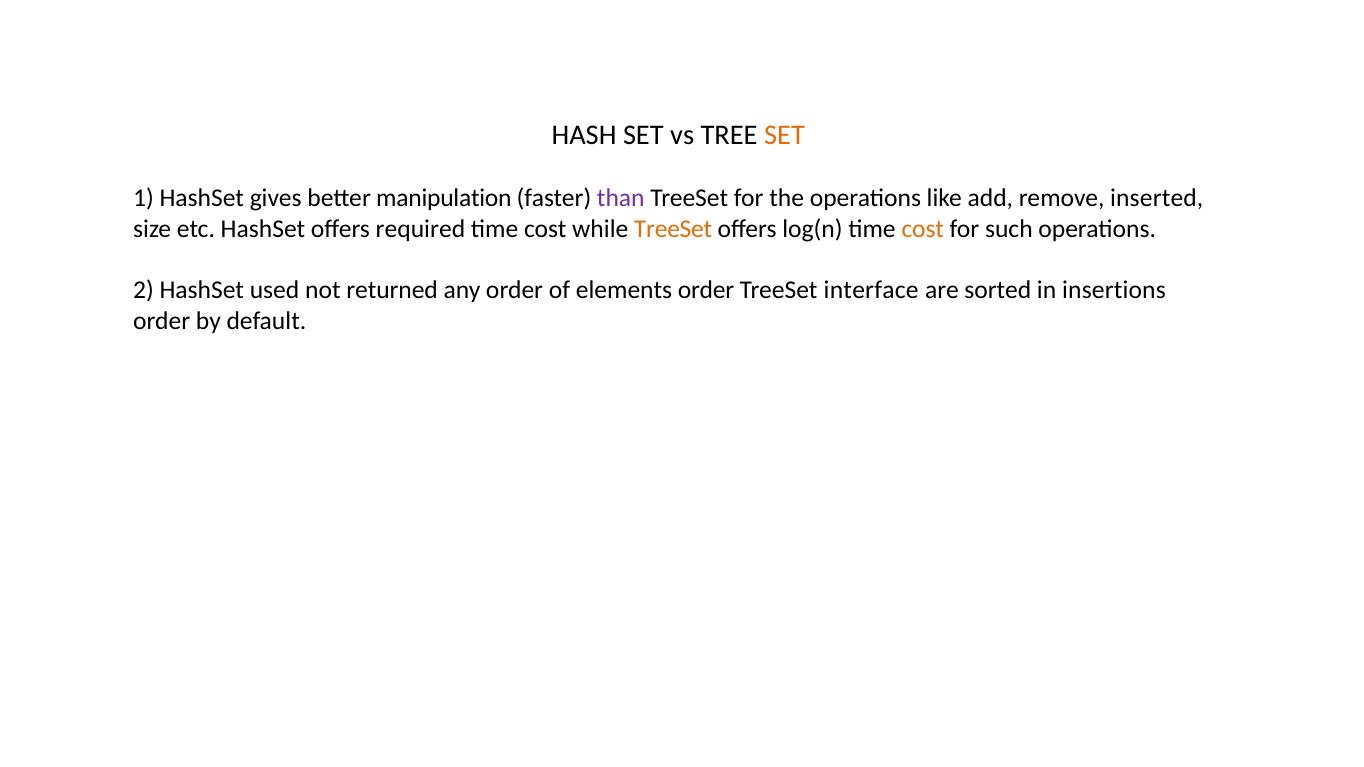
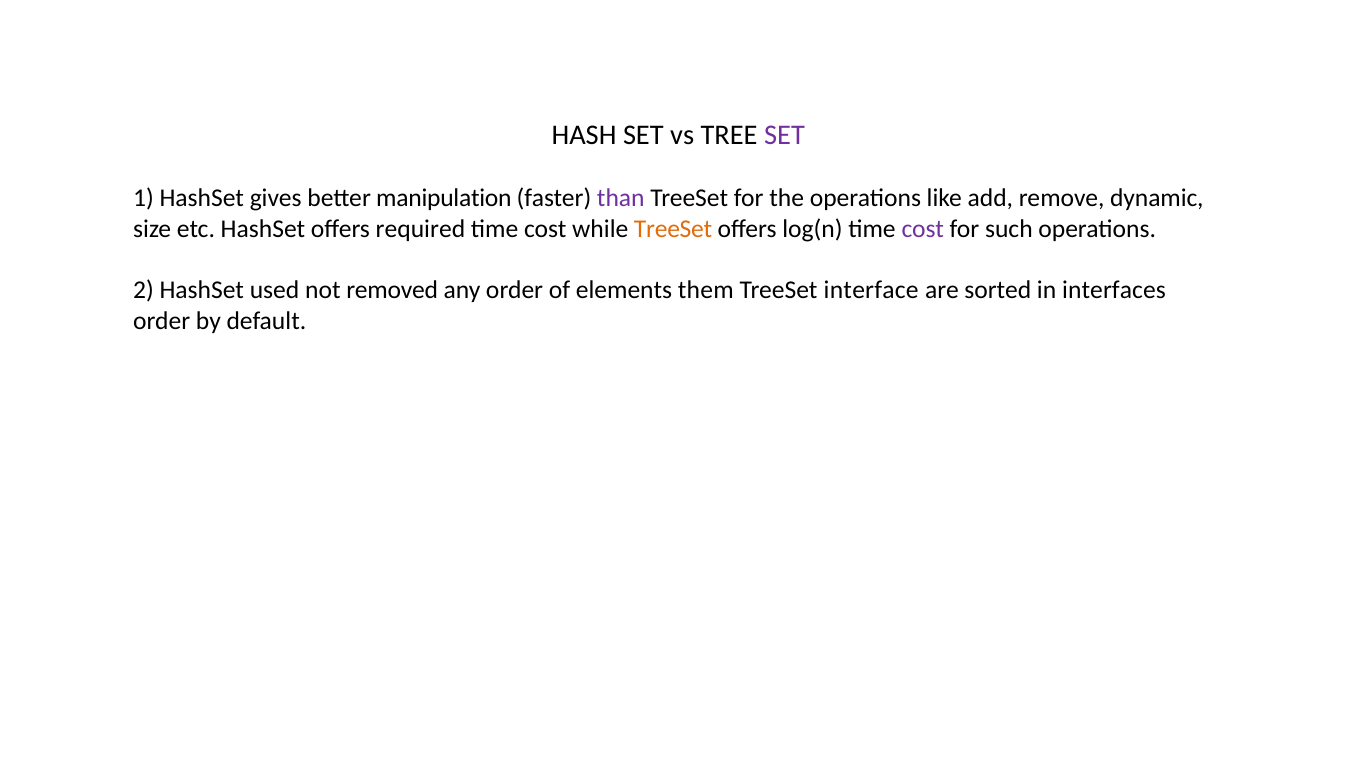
SET colour: orange -> purple (784, 135)
inserted: inserted -> dynamic (1157, 198)
cost colour: orange -> purple (923, 229)
returned: returned -> removed (392, 290)
elements order: order -> them (706, 290)
insertions: insertions -> interfaces (1114, 290)
